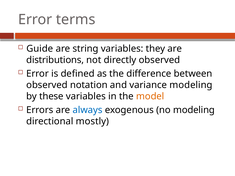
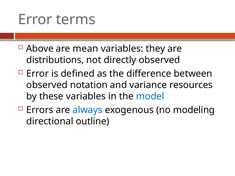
Guide: Guide -> Above (40, 49)
string: string -> mean (85, 49)
variance modeling: modeling -> resources (191, 85)
model colour: orange -> blue (150, 96)
mostly: mostly -> outline (92, 121)
